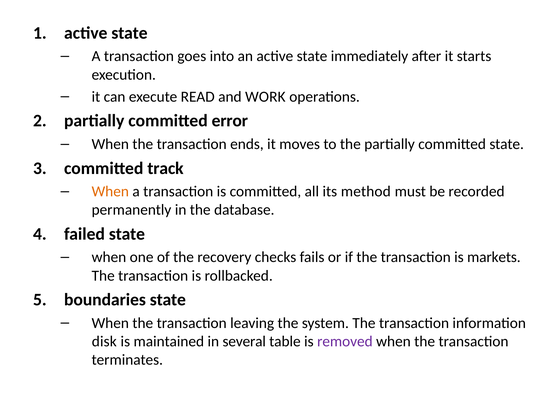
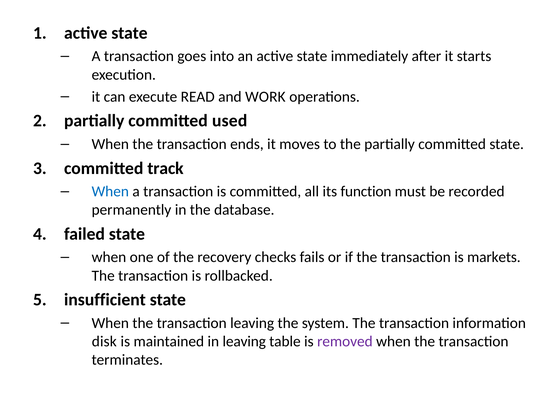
error: error -> used (230, 121)
When colour: orange -> blue (110, 191)
method: method -> function (366, 191)
boundaries: boundaries -> insufficient (105, 299)
in several: several -> leaving (244, 341)
